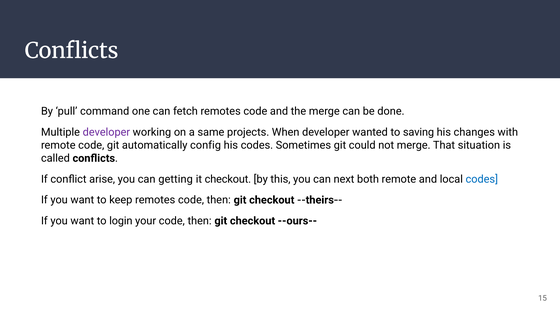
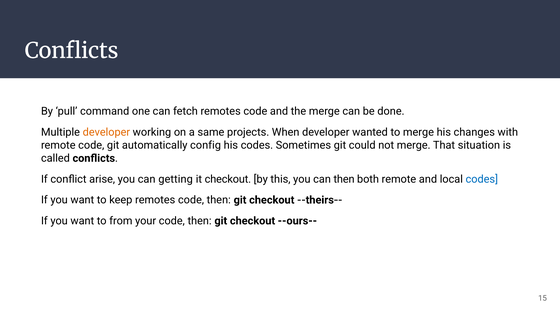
developer colour: purple -> orange (106, 132)
to saving: saving -> merge (418, 132)
can next: next -> then (344, 179)
login: login -> from (121, 221)
